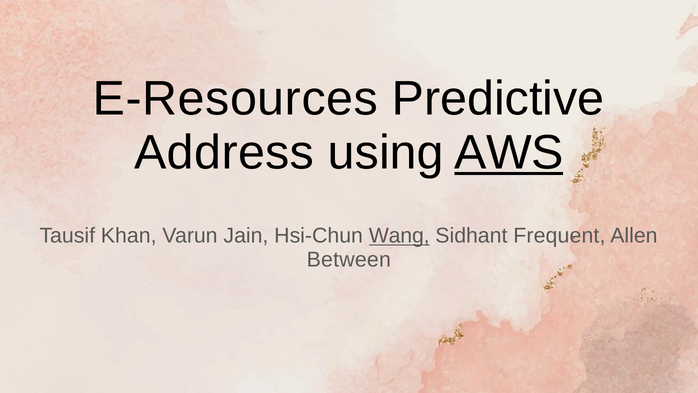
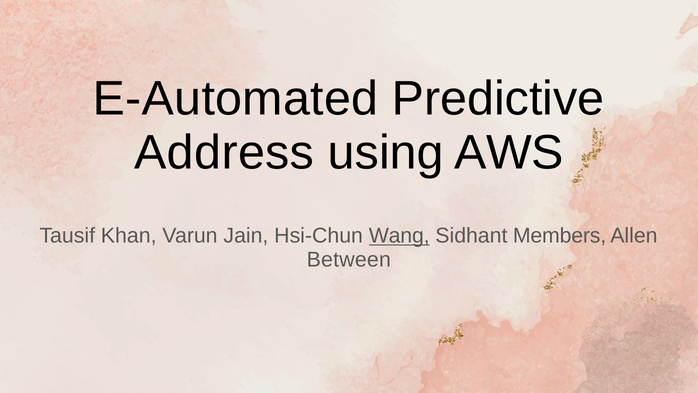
E-Resources: E-Resources -> E-Automated (236, 98)
AWS underline: present -> none (509, 153)
Frequent: Frequent -> Members (560, 236)
